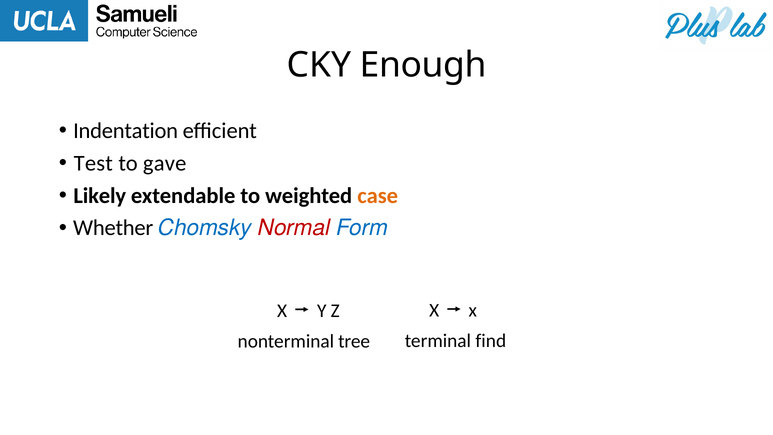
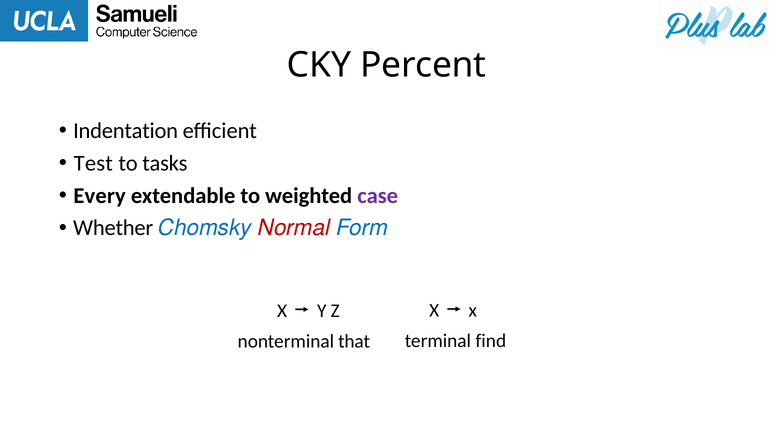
Enough: Enough -> Percent (423, 65)
gave: gave -> tasks (165, 163)
Likely: Likely -> Every (100, 196)
case colour: orange -> purple (378, 196)
tree: tree -> that (354, 341)
